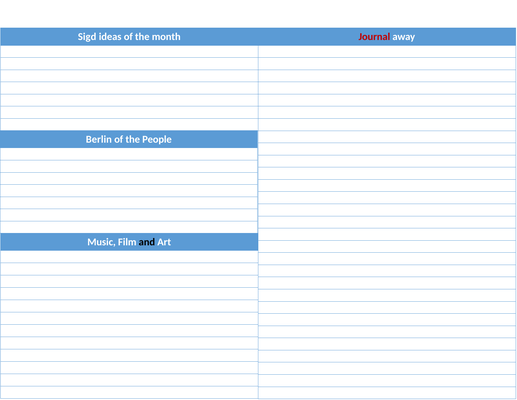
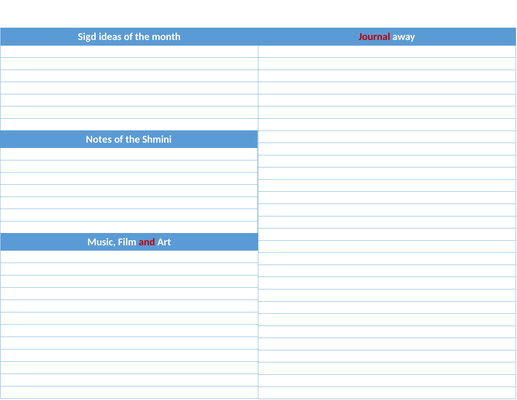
Berlin: Berlin -> Notes (99, 139)
People: People -> Shmini (157, 139)
and colour: black -> red (147, 242)
